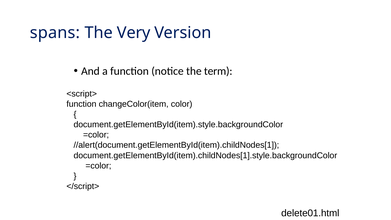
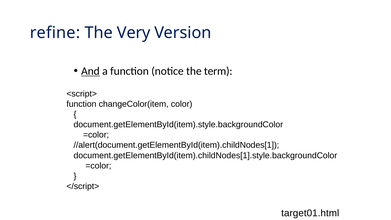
spans: spans -> refine (55, 33)
And underline: none -> present (90, 71)
delete01.html: delete01.html -> target01.html (310, 213)
